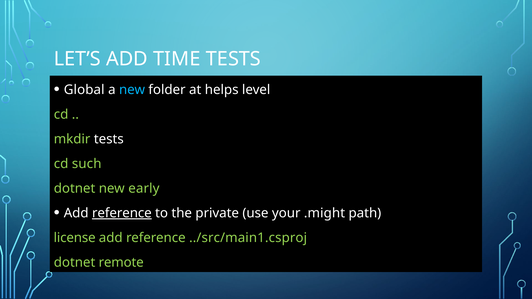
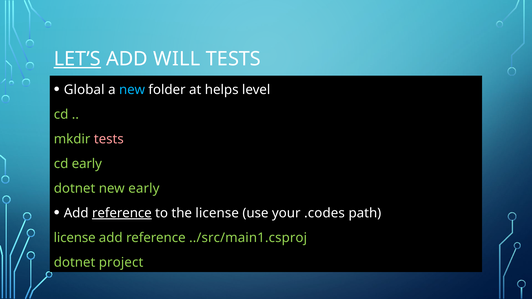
LET’S underline: none -> present (77, 59)
TIME: TIME -> WILL (177, 59)
tests colour: white -> pink (109, 139)
cd such: such -> early (87, 164)
the private: private -> license (217, 213)
.might: .might -> .codes (324, 213)
remote: remote -> project (121, 263)
